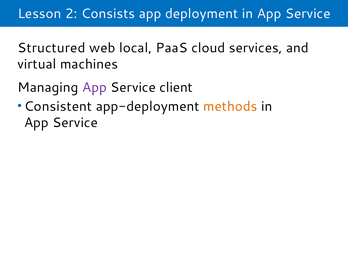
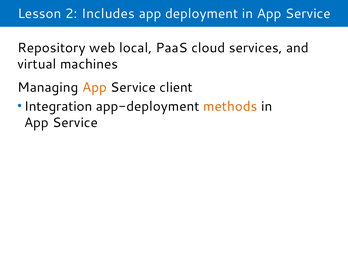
Consists: Consists -> Includes (108, 14)
Structured: Structured -> Repository (51, 48)
App colour: purple -> orange (94, 87)
Consistent: Consistent -> Integration (58, 106)
